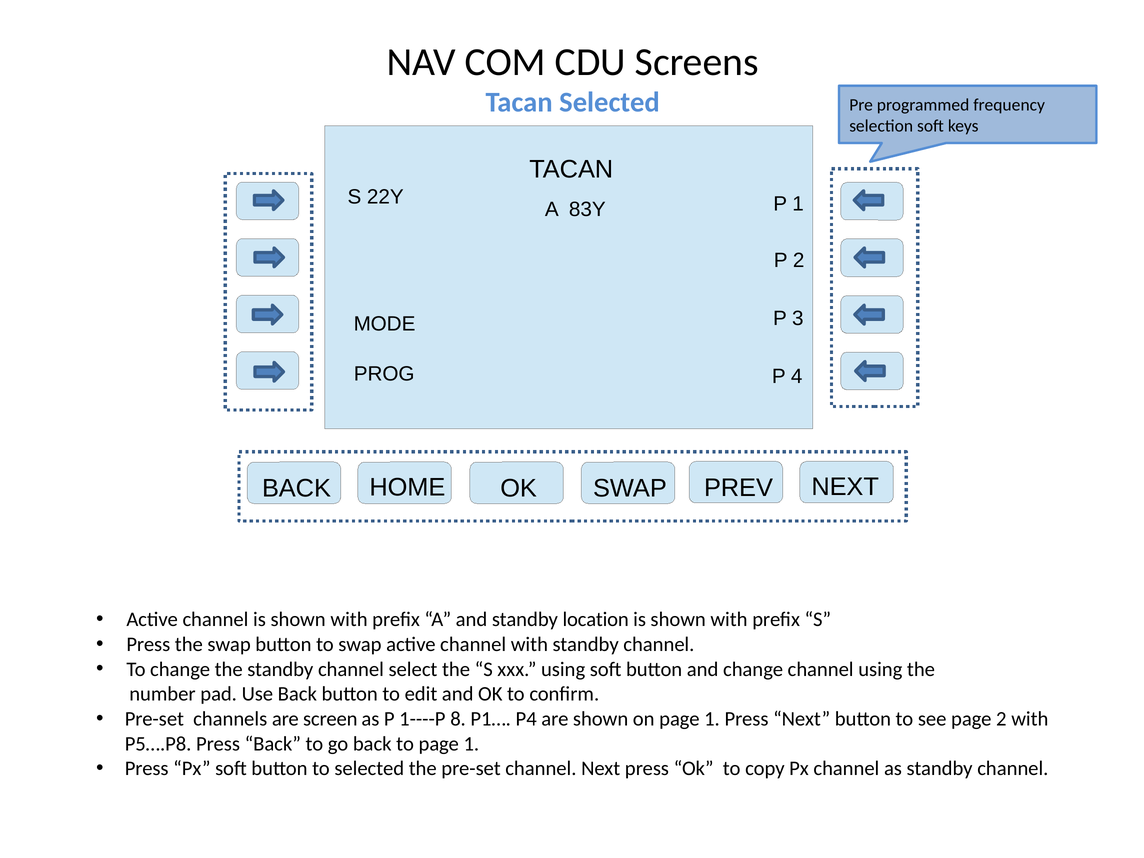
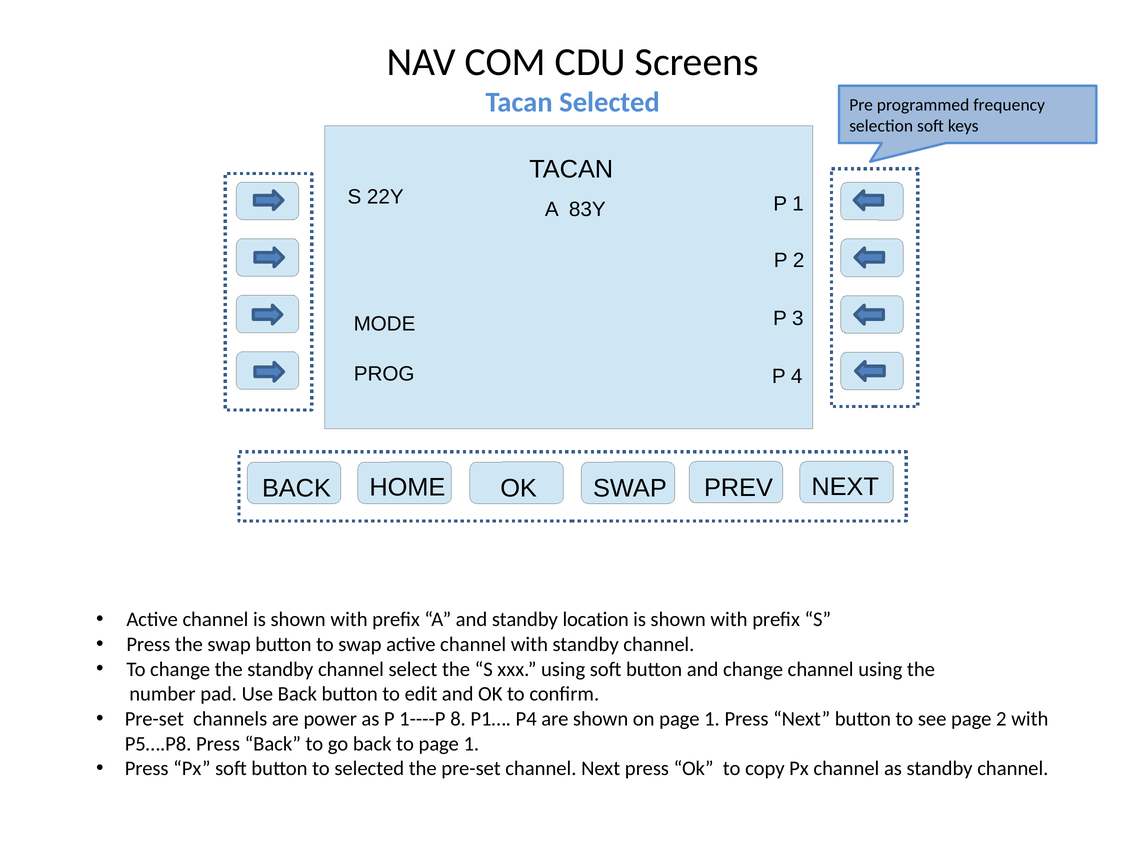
screen: screen -> power (330, 719)
